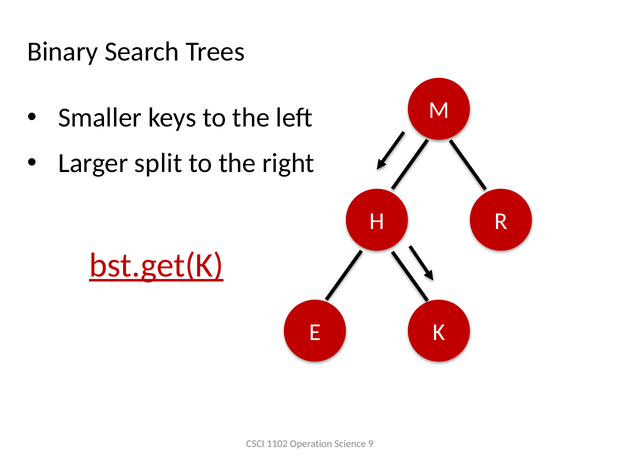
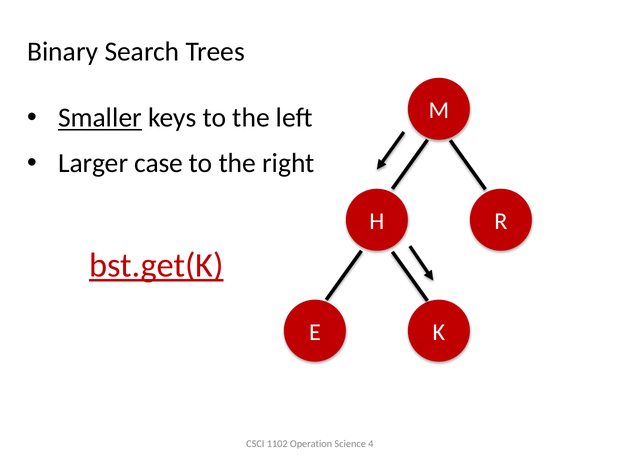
Smaller underline: none -> present (100, 118)
split: split -> case (159, 163)
9: 9 -> 4 (371, 444)
